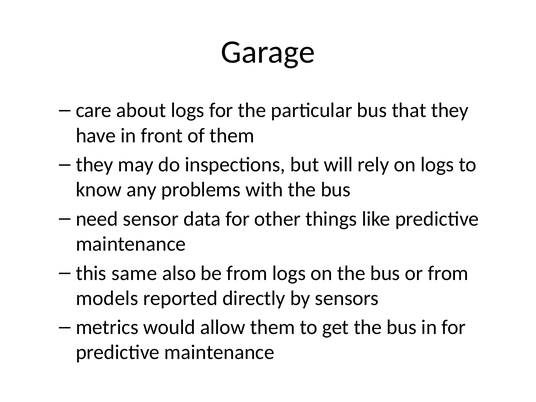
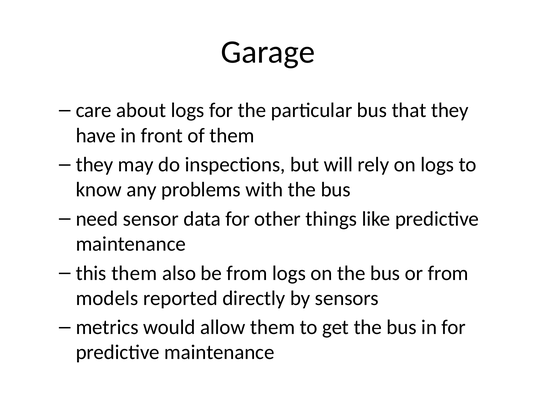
this same: same -> them (134, 273)
